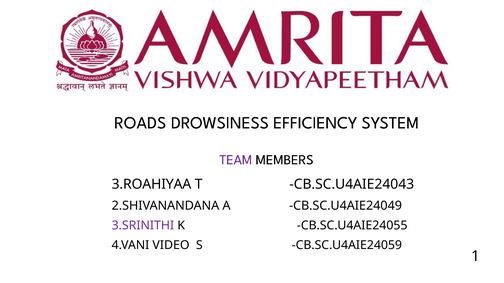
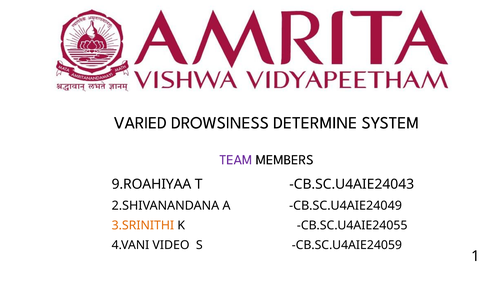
ROADS: ROADS -> VARIED (140, 123)
EFFICIENCY: EFFICIENCY -> DETERMINE (315, 123)
3.ROAHIYAA: 3.ROAHIYAA -> 9.ROAHIYAA (151, 185)
3.SRINITHI colour: purple -> orange (143, 226)
